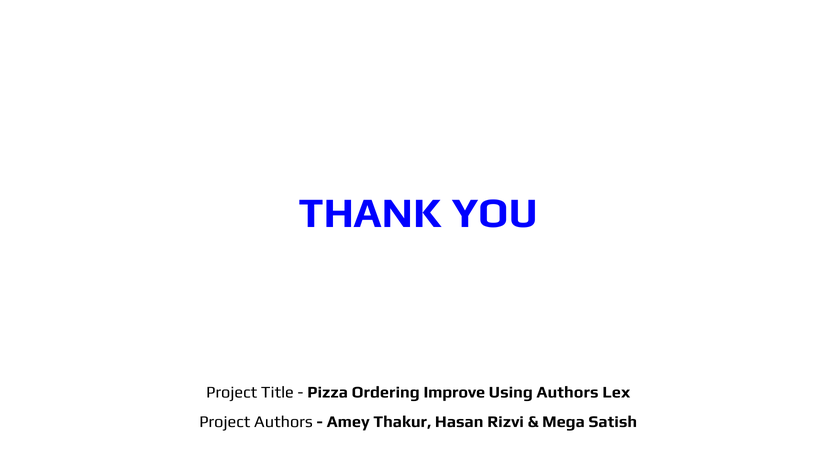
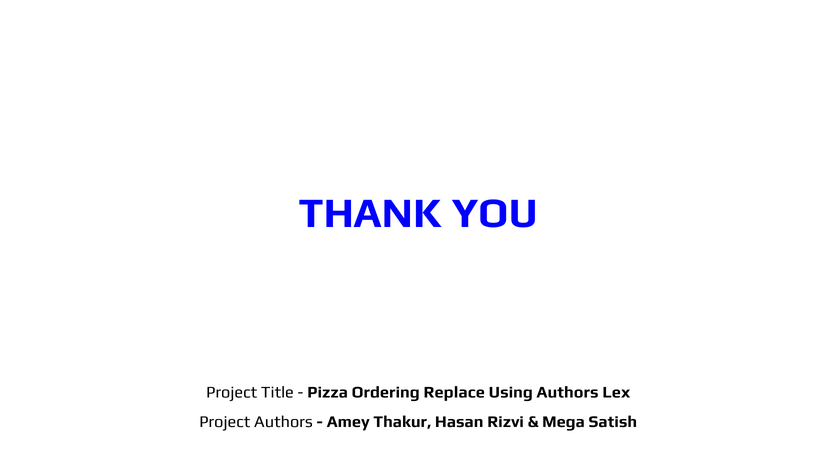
Improve: Improve -> Replace (454, 392)
